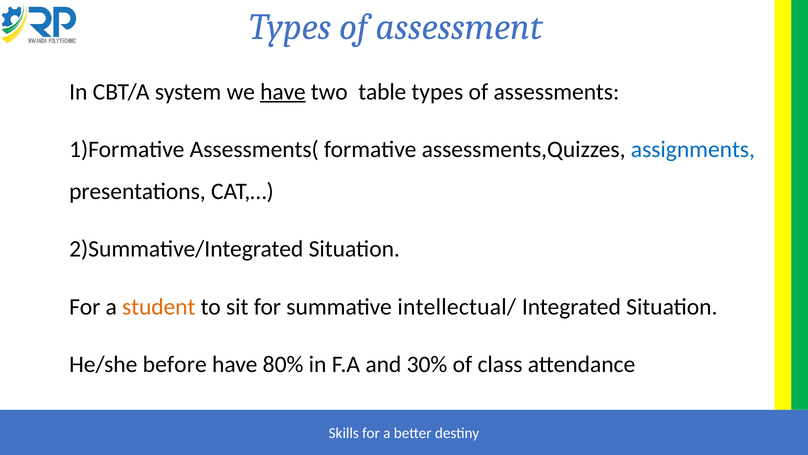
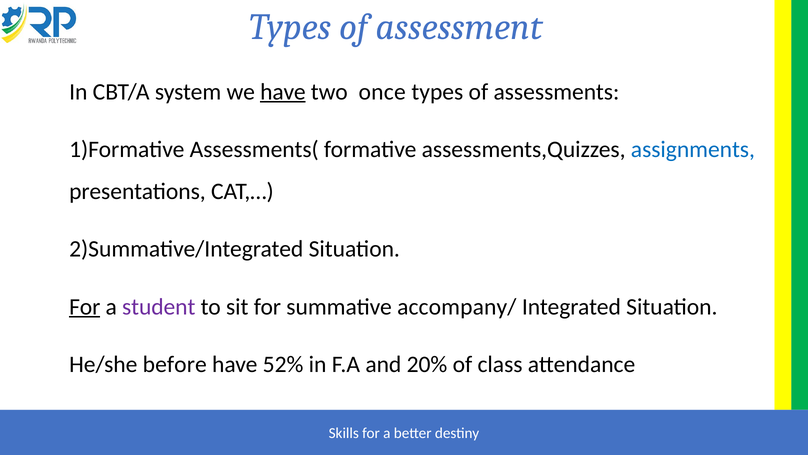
table: table -> once (382, 92)
For underline: none -> present (85, 306)
student colour: orange -> purple (159, 306)
intellectual/: intellectual/ -> accompany/ (457, 306)
80%: 80% -> 52% (283, 364)
30%: 30% -> 20% (427, 364)
